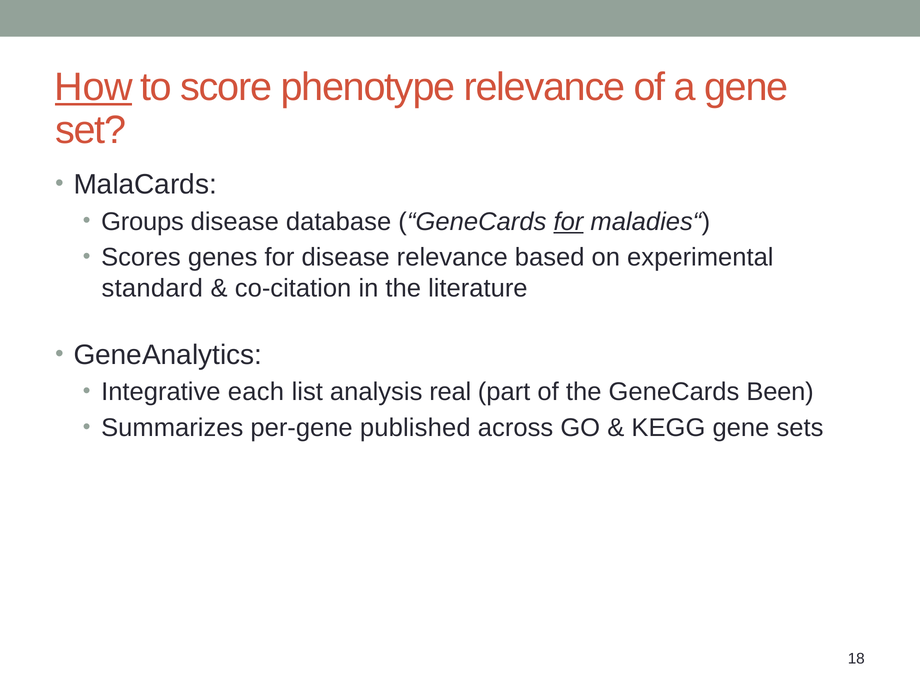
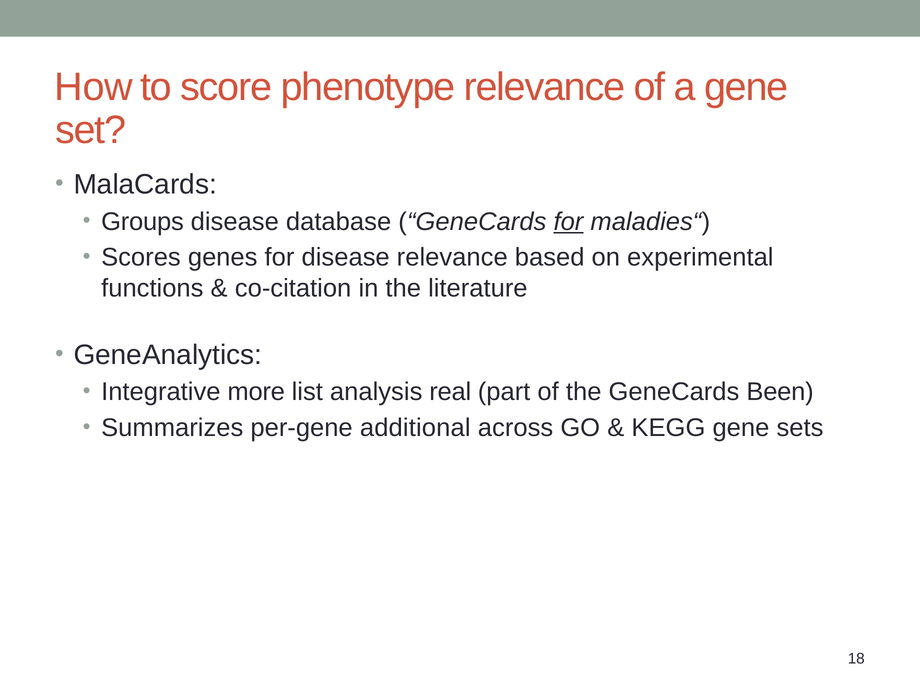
How underline: present -> none (94, 87)
standard: standard -> functions (152, 288)
each: each -> more (256, 392)
published: published -> additional (415, 428)
